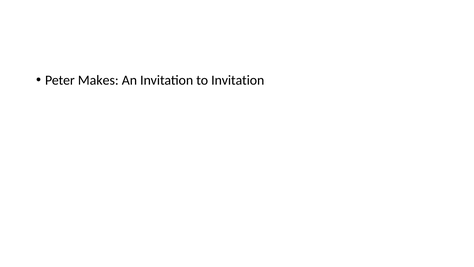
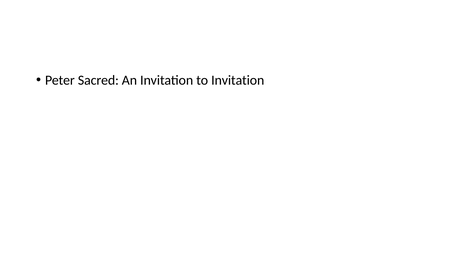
Makes: Makes -> Sacred (98, 80)
